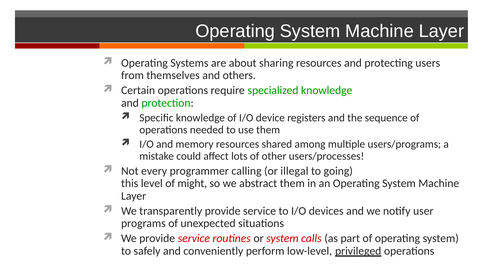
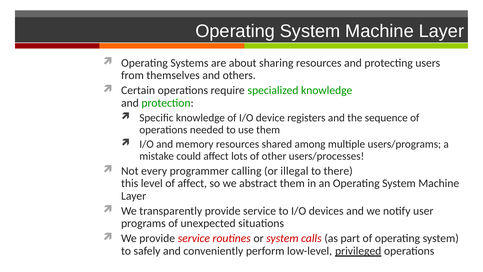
going: going -> there (338, 171)
of might: might -> affect (192, 183)
